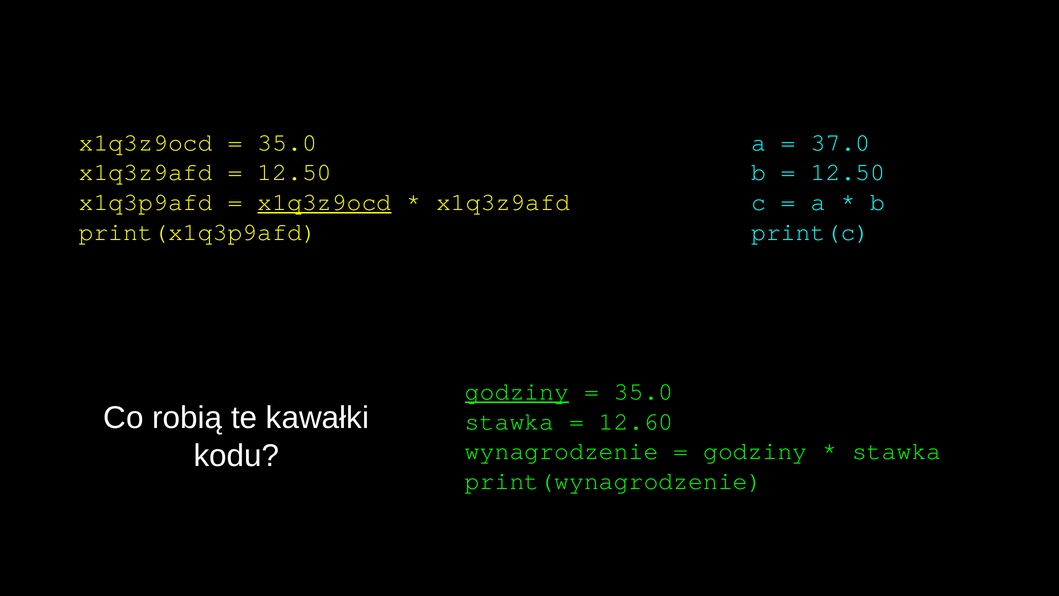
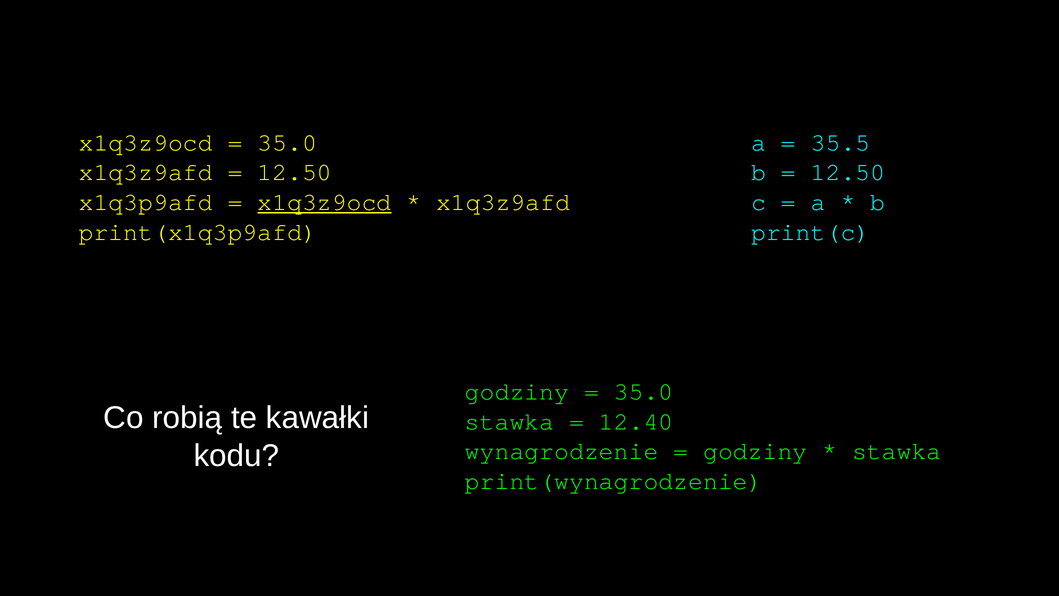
37.0: 37.0 -> 35.5 (841, 142)
godziny underline: present -> none (517, 391)
12.60: 12.60 -> 12.40 (636, 421)
